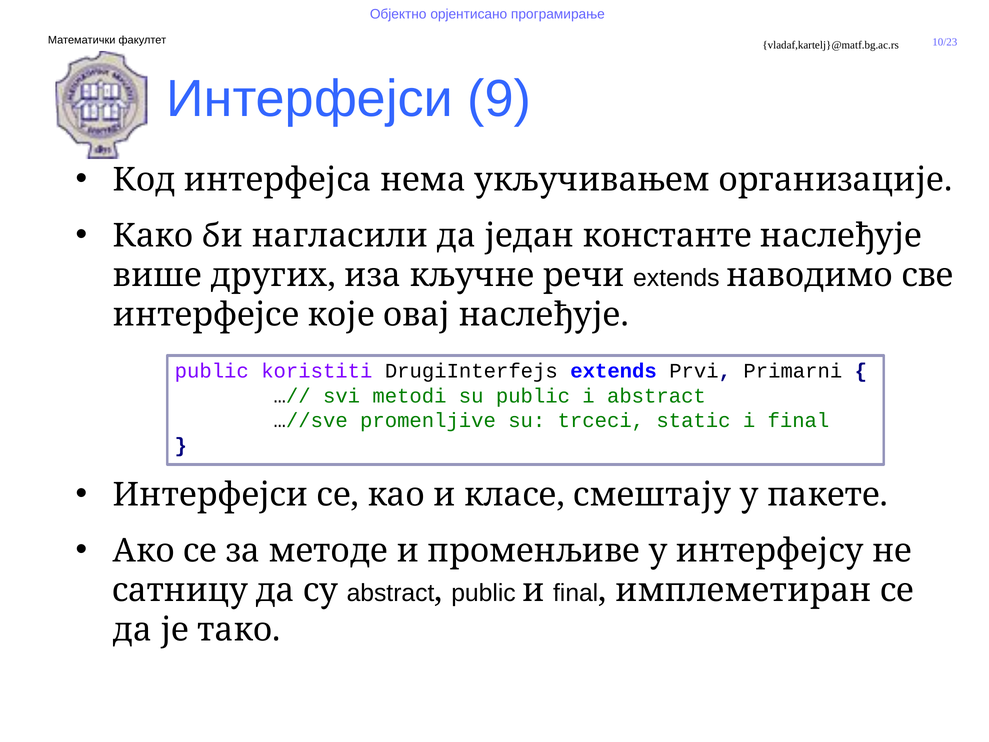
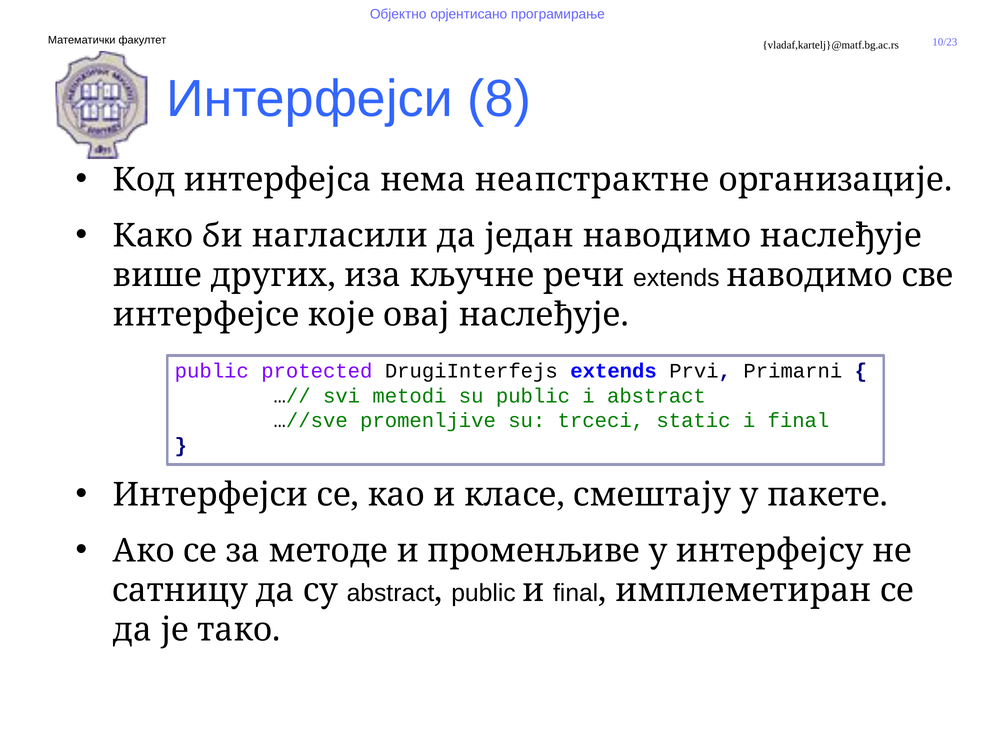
9: 9 -> 8 (499, 99)
укључивањем: укључивањем -> неапстрактне (592, 180)
један константе: константе -> наводимо (667, 236)
koristiti: koristiti -> protected (317, 371)
